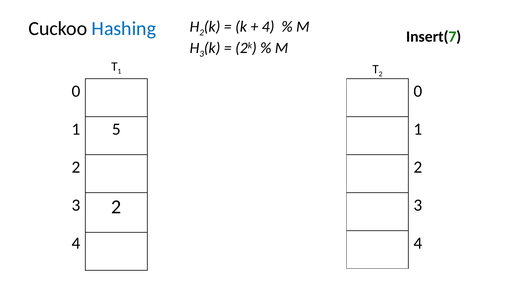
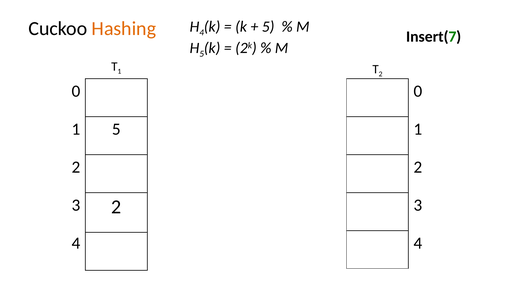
2: 2 -> 4 (202, 33)
4: 4 -> 5 (268, 27)
Hashing colour: blue -> orange (124, 29)
3: 3 -> 5 (202, 54)
